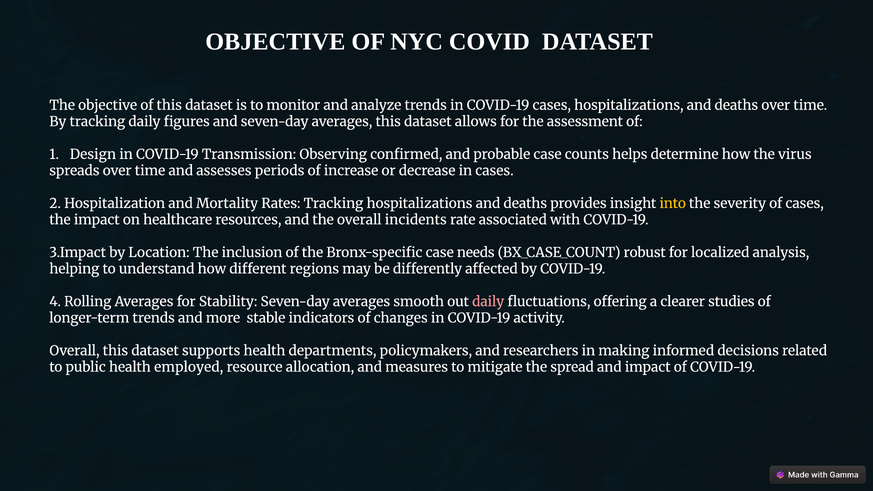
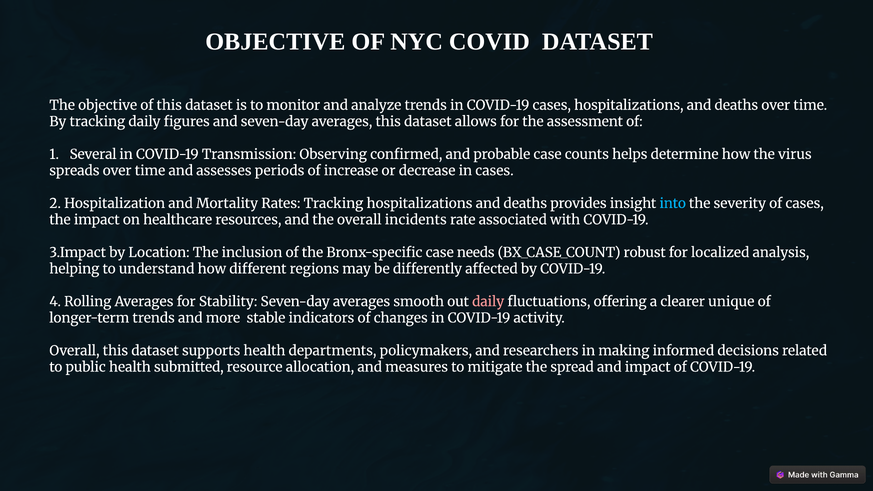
Design: Design -> Several (93, 154)
into colour: yellow -> light blue (673, 204)
studies: studies -> unique (731, 302)
employed: employed -> submitted (189, 367)
